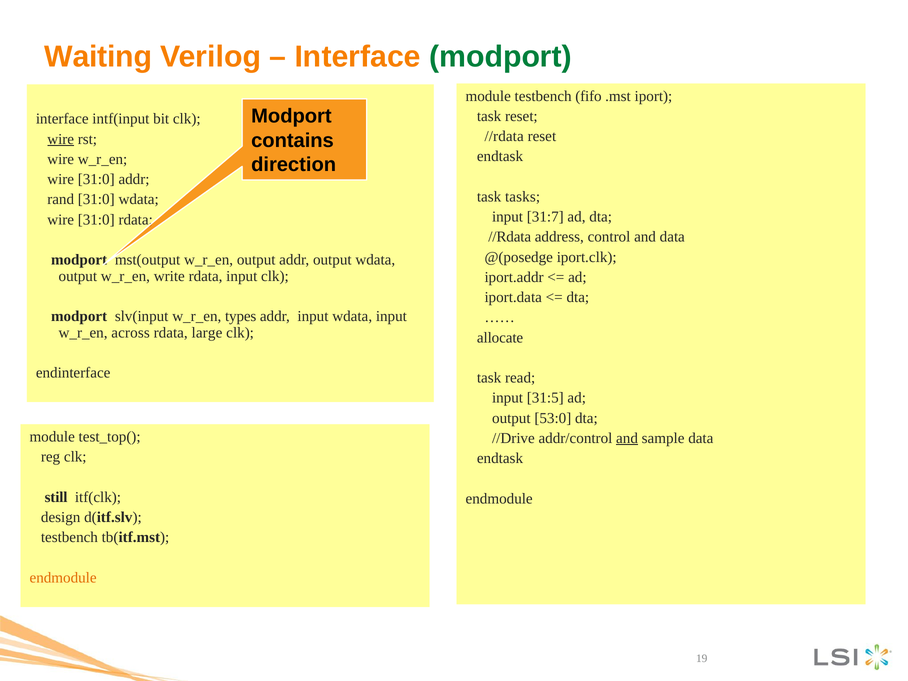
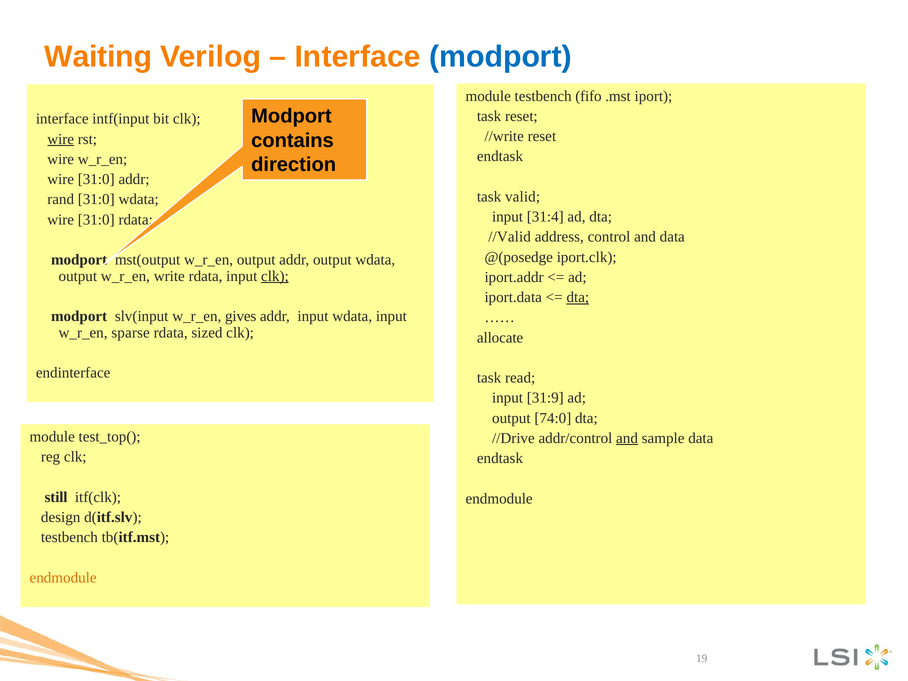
modport colour: green -> blue (501, 57)
//rdata: //rdata -> //write (504, 136)
tasks: tasks -> valid (523, 197)
31:7: 31:7 -> 31:4 (545, 217)
//Rdata: //Rdata -> //Valid (510, 237)
clk underline: none -> present (275, 276)
dta underline: none -> present (578, 297)
types: types -> gives (241, 316)
across: across -> sparse (131, 333)
large: large -> sized (207, 333)
31:5: 31:5 -> 31:9 (545, 398)
53:0: 53:0 -> 74:0 (553, 418)
